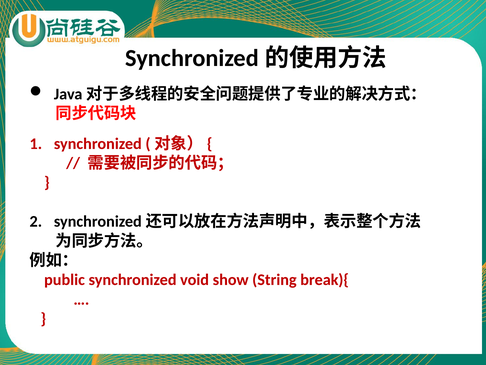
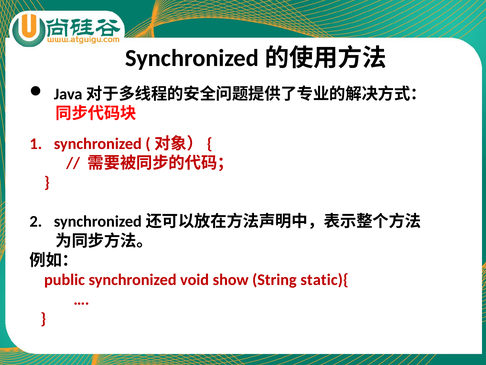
break){: break){ -> static){ (325, 280)
